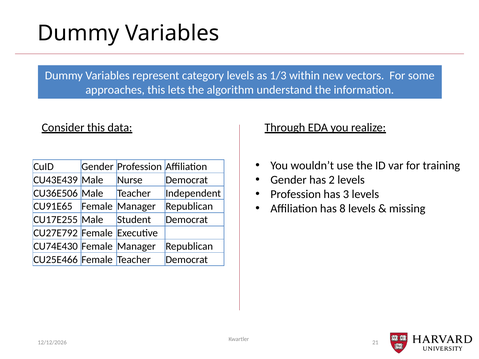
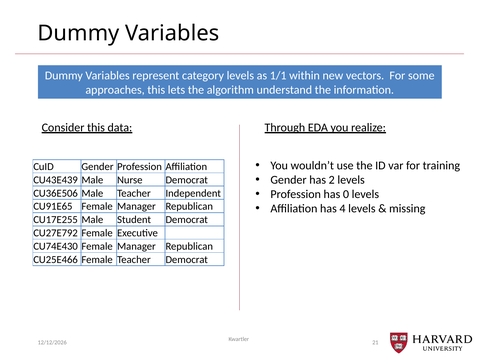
1/3: 1/3 -> 1/1 (278, 76)
3: 3 -> 0 (346, 194)
8: 8 -> 4 (342, 209)
